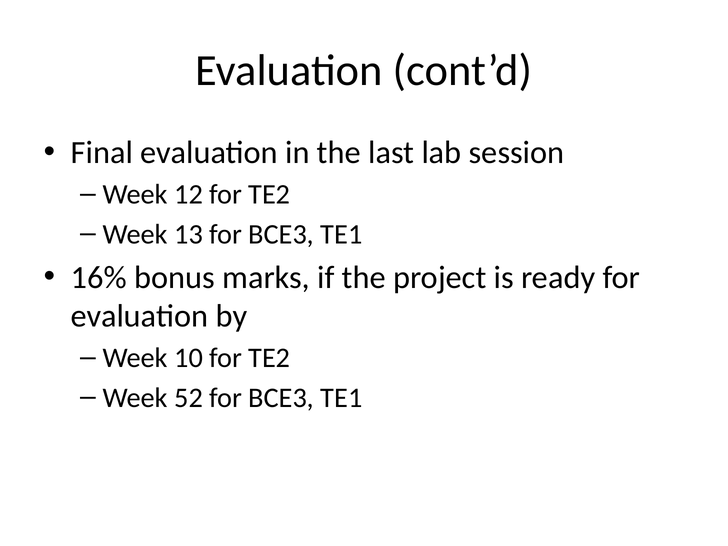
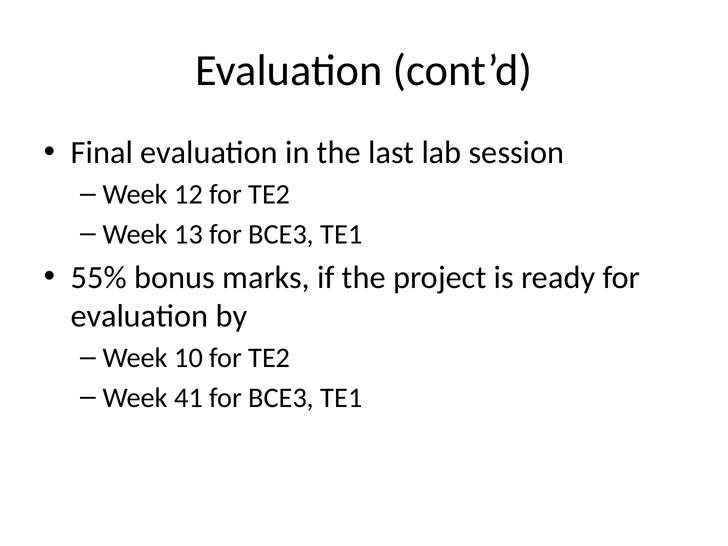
16%: 16% -> 55% (99, 277)
52: 52 -> 41 (189, 398)
